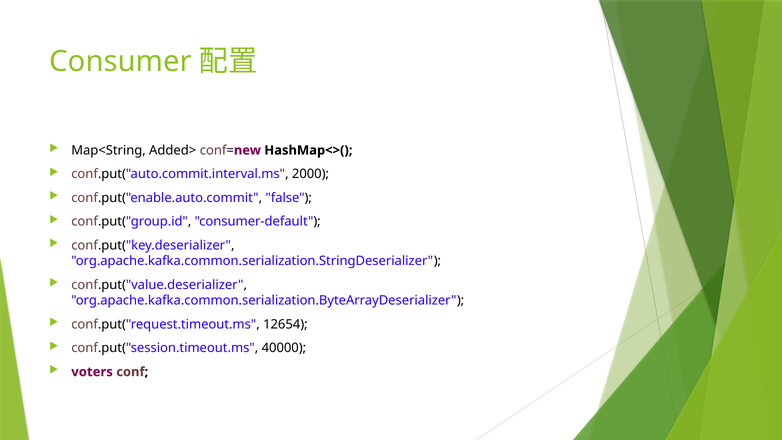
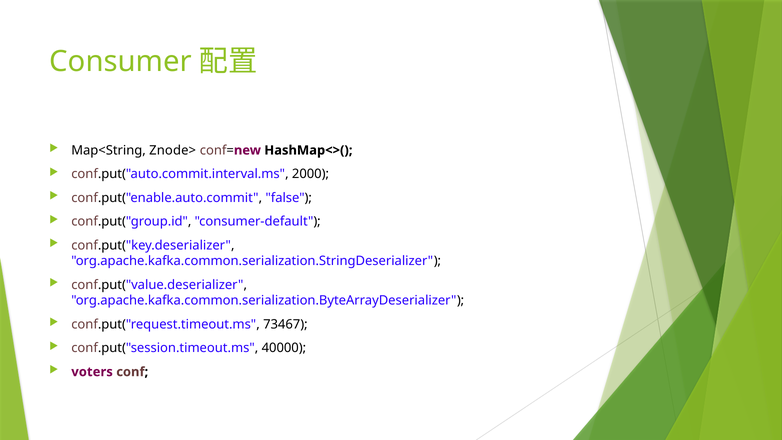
Added>: Added> -> Znode> (173, 150)
12654: 12654 -> 73467 (285, 324)
